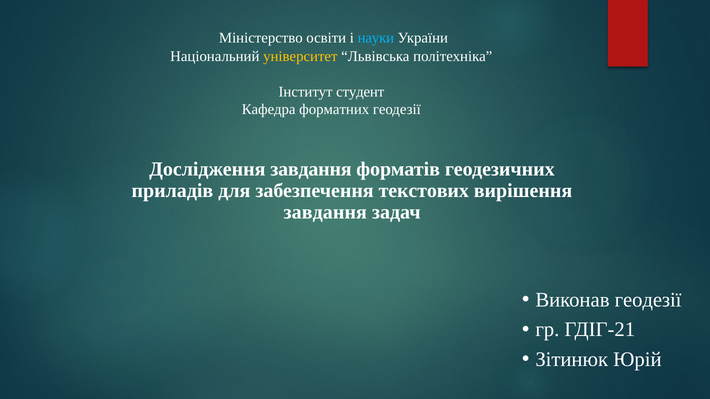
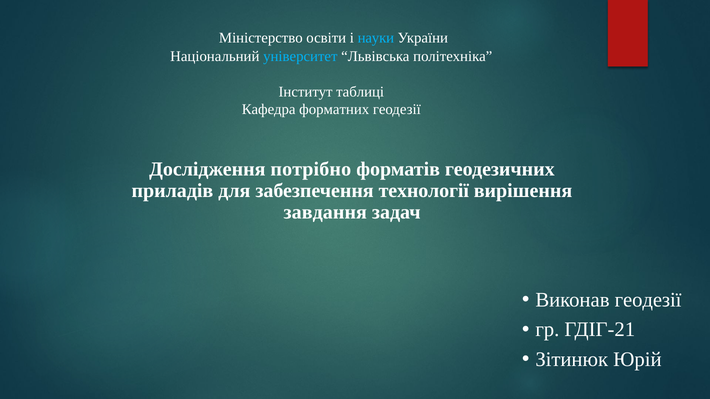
університет colour: yellow -> light blue (300, 56)
студент: студент -> таблиці (360, 92)
Дослідження завдання: завдання -> потрібно (311, 169)
текстових: текстових -> технології (424, 191)
